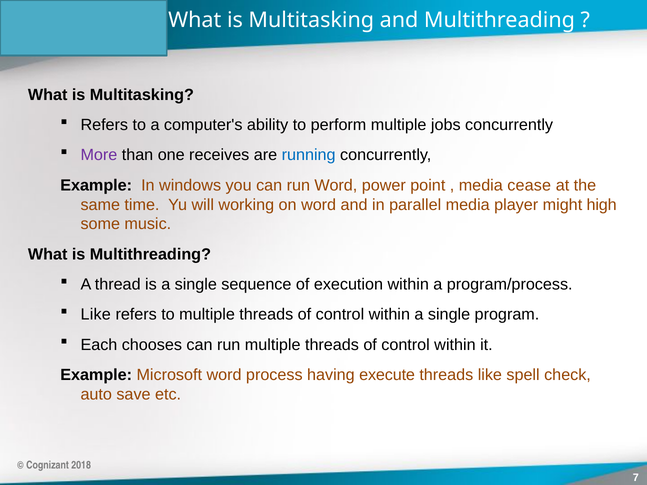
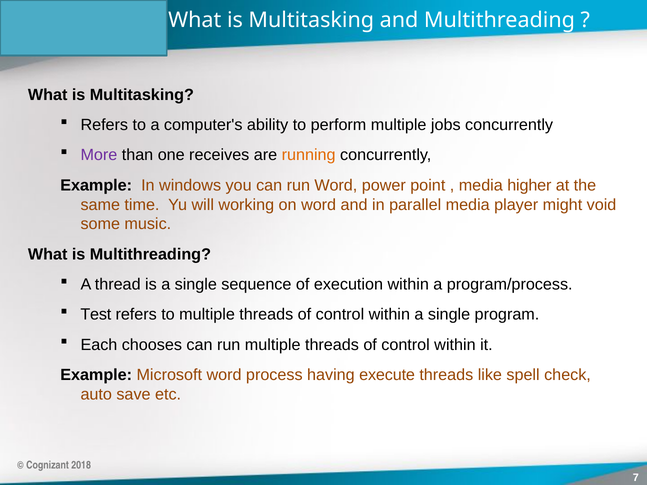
running colour: blue -> orange (309, 155)
cease: cease -> higher (529, 185)
high: high -> void (602, 205)
Like: Like -> Test (96, 315)
